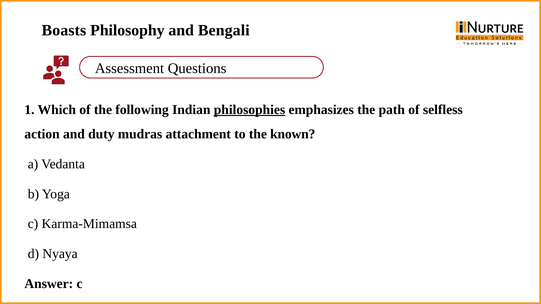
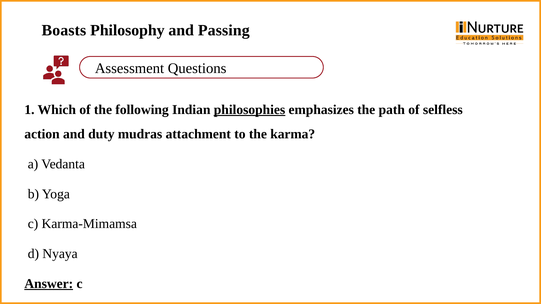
Bengali: Bengali -> Passing (224, 30)
known: known -> karma (293, 134)
Answer underline: none -> present (49, 284)
